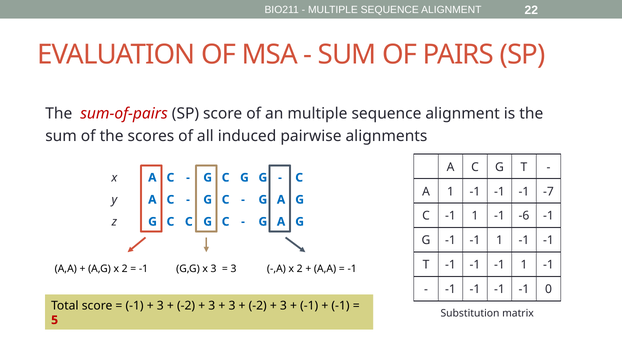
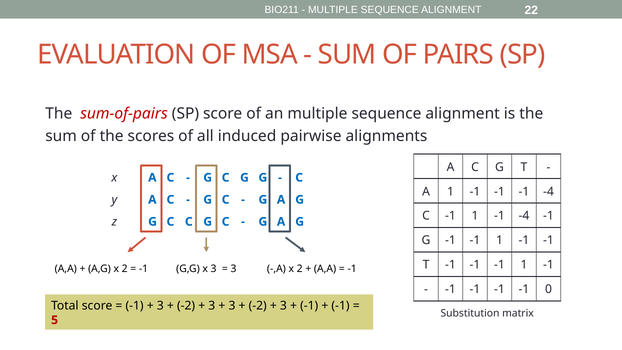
-1 -1 -7: -7 -> -4 (548, 191)
1 -1 -6: -6 -> -4 (524, 216)
